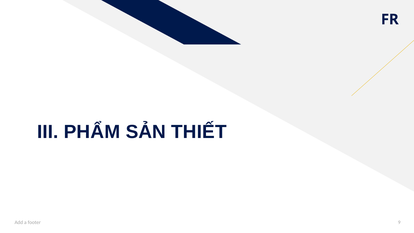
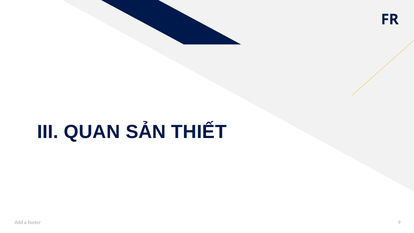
PHẨM: PHẨM -> QUAN (92, 132)
